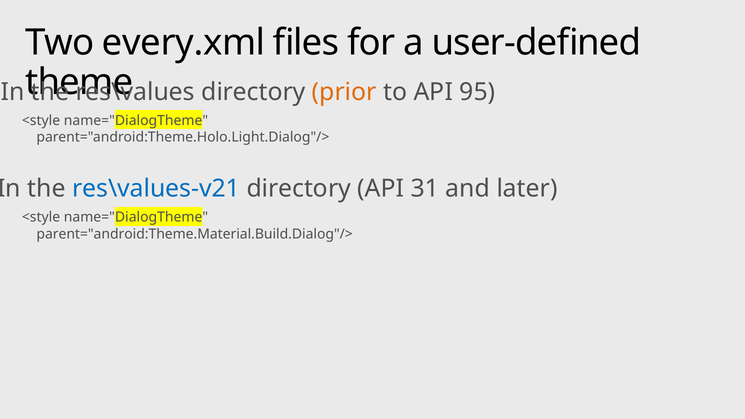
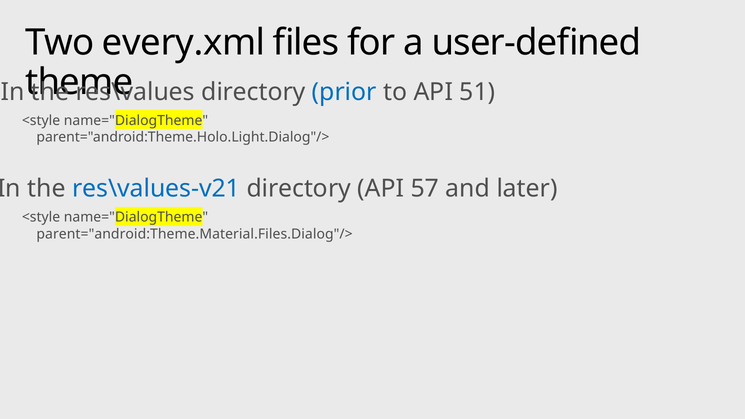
prior colour: orange -> blue (344, 92)
95: 95 -> 51 (477, 92)
31: 31 -> 57 (425, 189)
parent="android:Theme.Material.Build.Dialog"/>: parent="android:Theme.Material.Build.Dialog"/> -> parent="android:Theme.Material.Files.Dialog"/> (195, 234)
